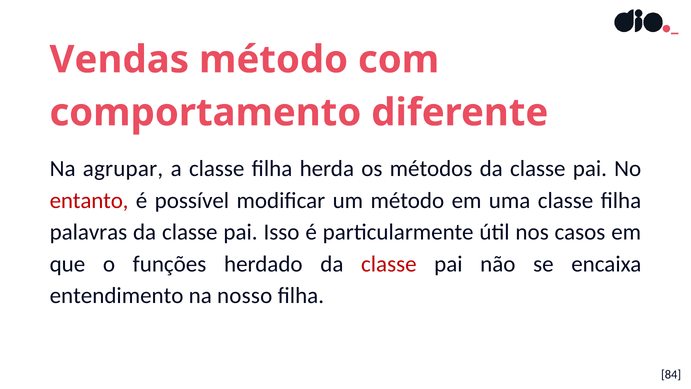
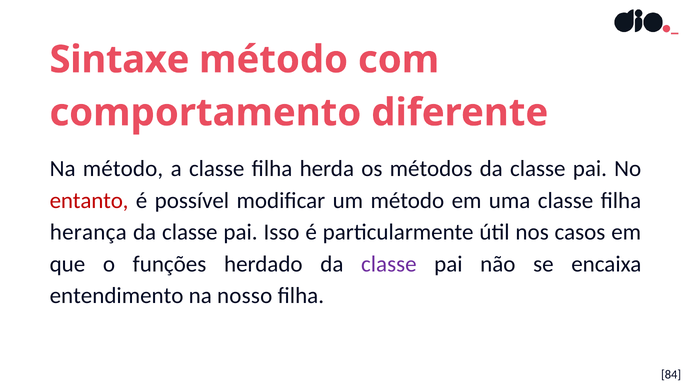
Vendas: Vendas -> Sintaxe (119, 60)
Na agrupar: agrupar -> método (123, 169)
palavras: palavras -> herança (88, 232)
classe colour: red -> purple (389, 264)
